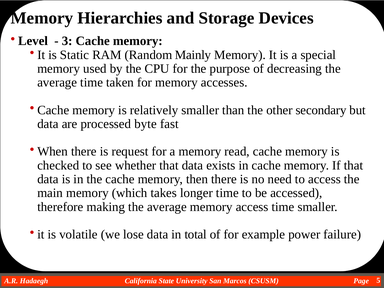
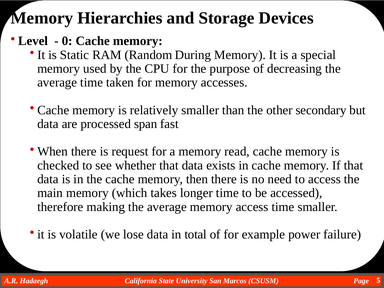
3: 3 -> 0 (67, 41)
Mainly: Mainly -> During (193, 55)
byte: byte -> span (146, 124)
